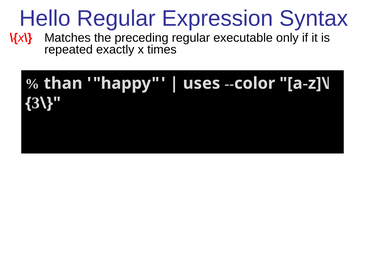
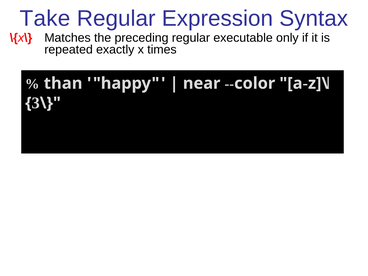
Hello: Hello -> Take (45, 18)
uses: uses -> near (202, 83)
